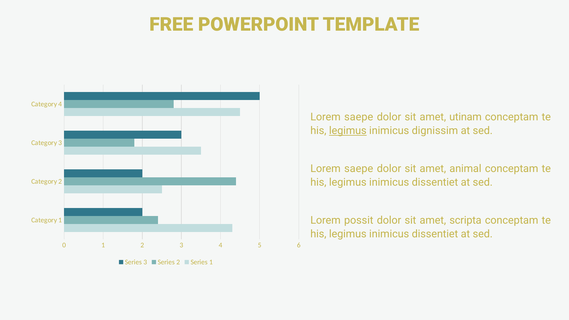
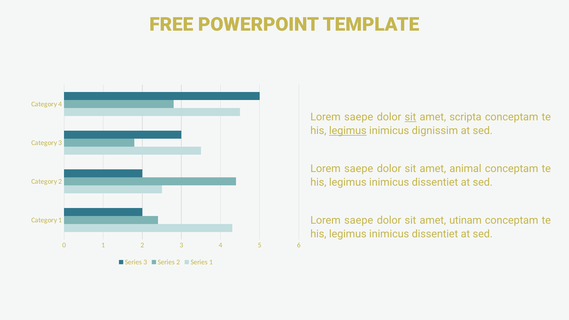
sit underline: none -> present (410, 117)
utinam: utinam -> scripta (466, 117)
possit: possit -> saepe (359, 220)
scripta: scripta -> utinam (466, 220)
